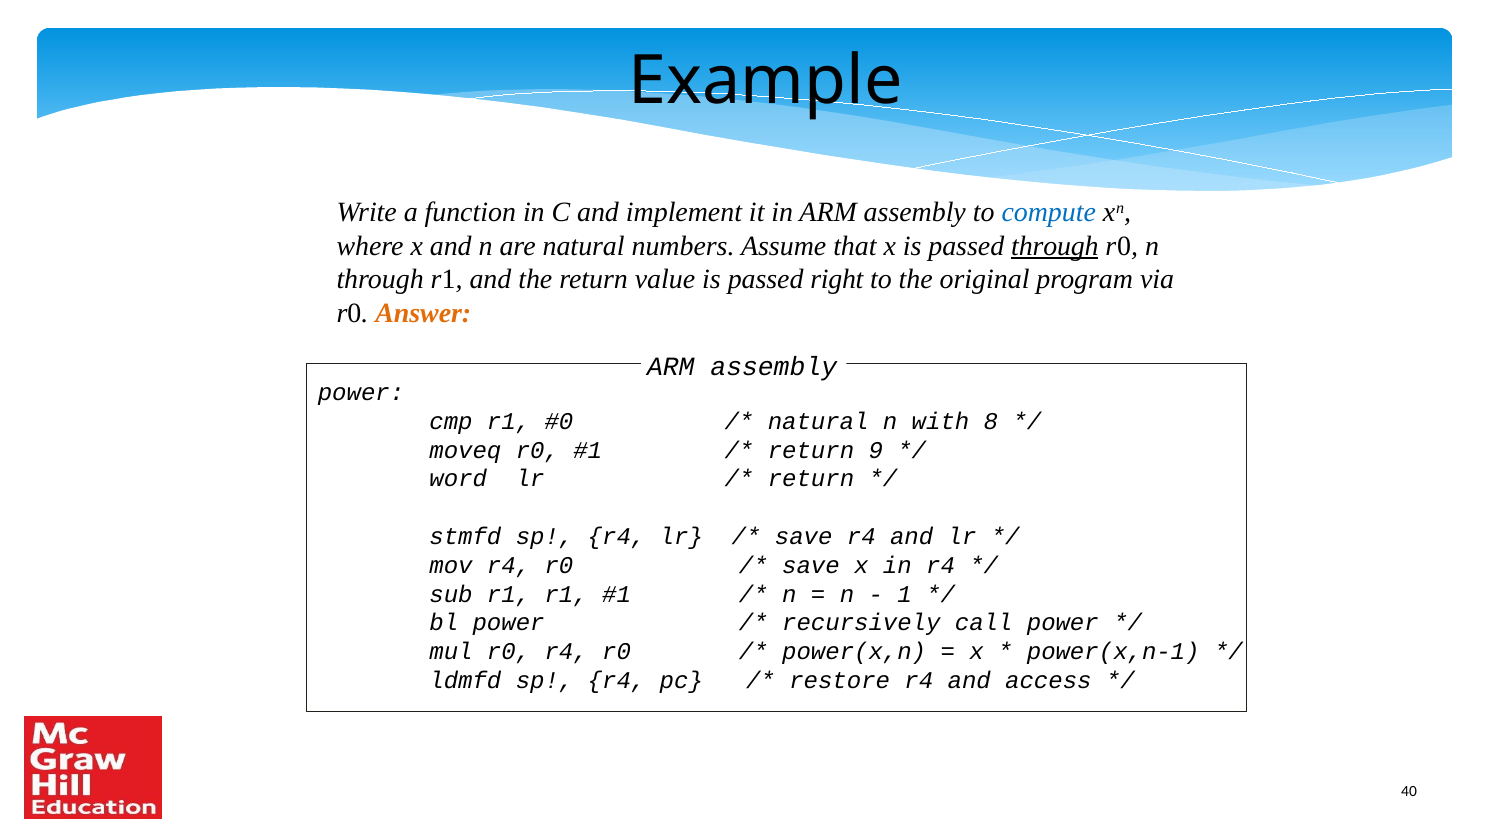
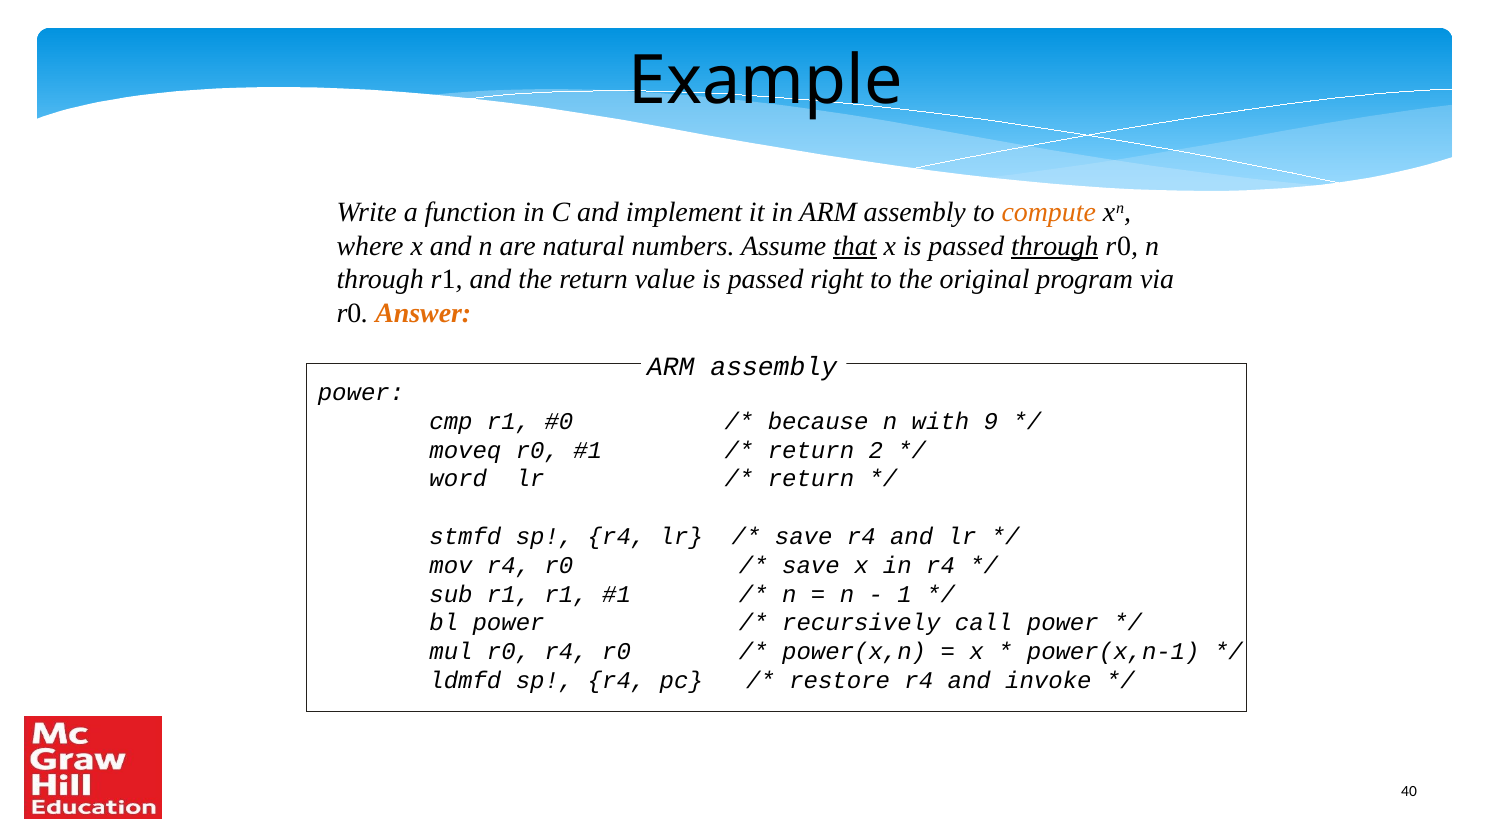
compute colour: blue -> orange (1049, 212)
that underline: none -> present (855, 246)
natural: natural -> because (818, 421)
8: 8 -> 9 (991, 421)
9: 9 -> 2 (876, 450)
access: access -> invoke (1048, 681)
